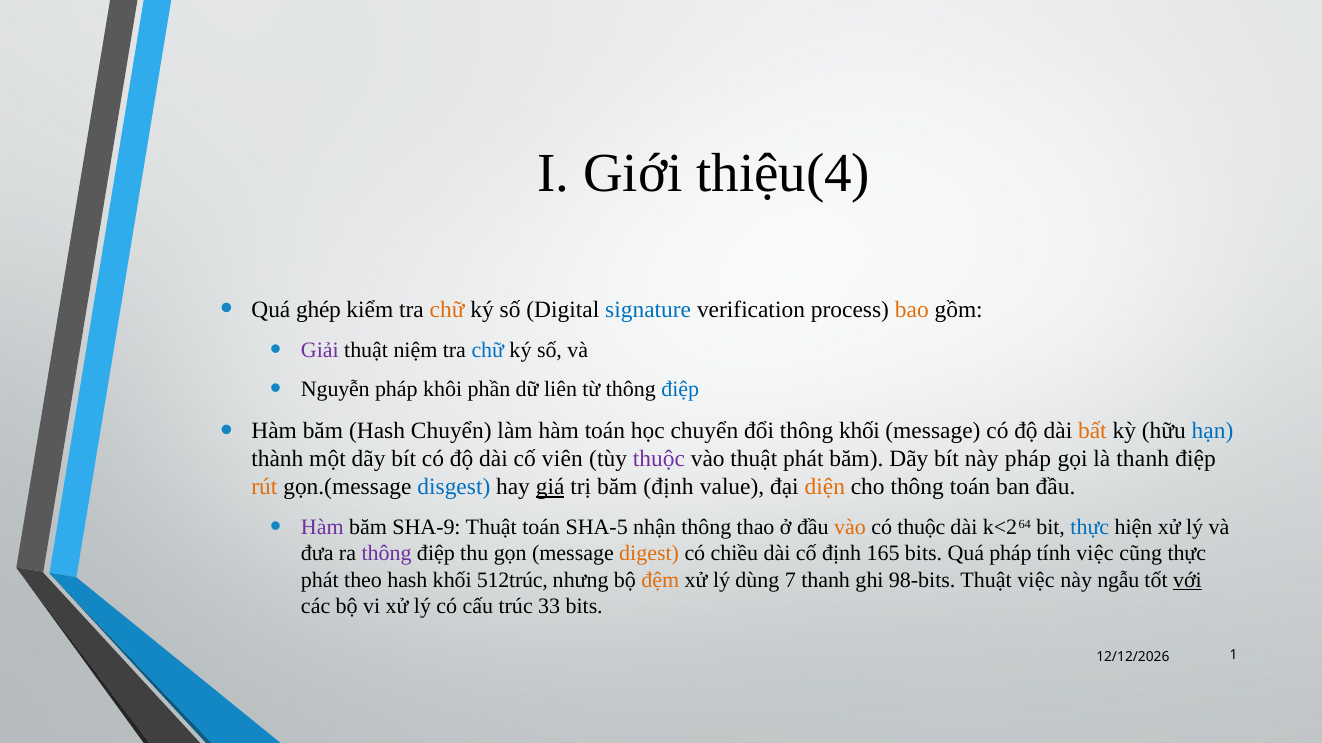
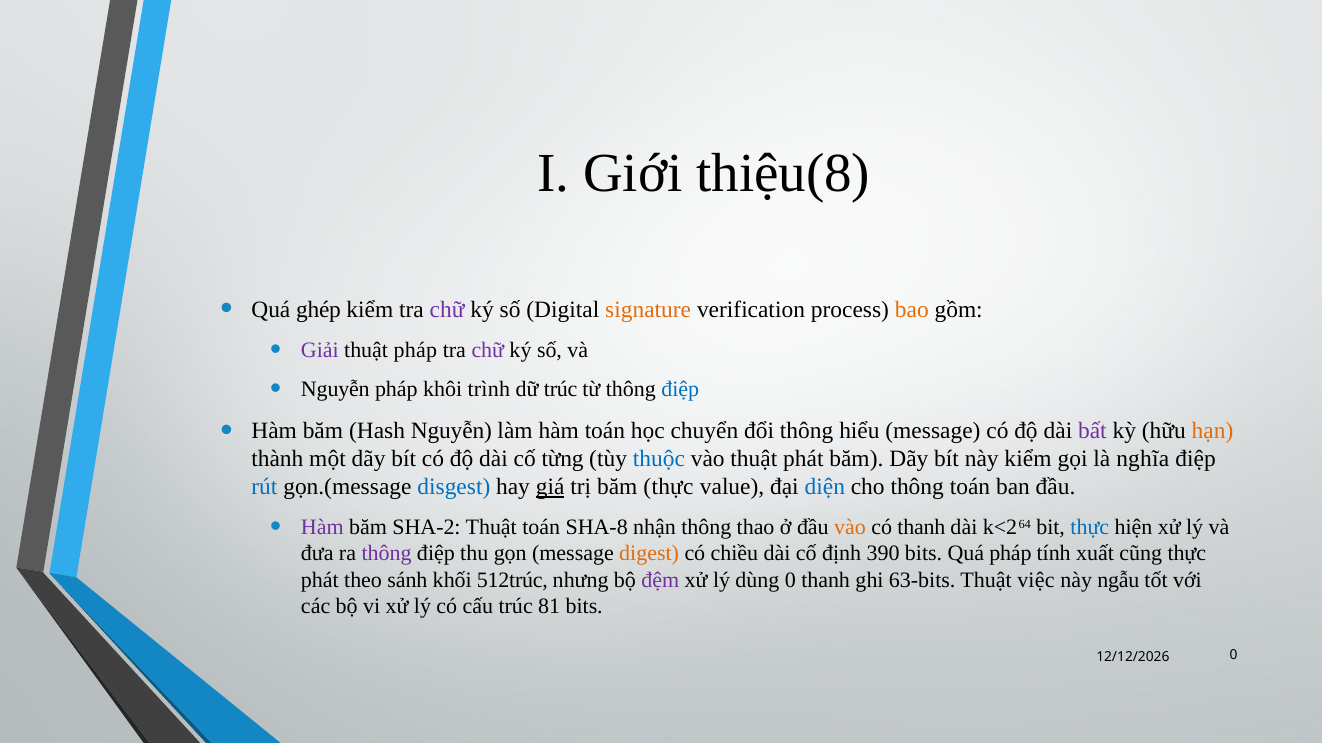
thiệu(4: thiệu(4 -> thiệu(8 (783, 173)
chữ colour: orange -> purple (447, 310)
signature colour: blue -> orange (648, 310)
thuật niệm: niệm -> pháp (415, 350)
chữ colour: blue -> purple (488, 350)
phần: phần -> trình (489, 390)
dữ liên: liên -> trúc (561, 390)
Hash Chuyển: Chuyển -> Nguyễn (451, 431)
thông khối: khối -> hiểu (859, 431)
bất colour: orange -> purple (1092, 431)
hạn colour: blue -> orange (1213, 431)
viên: viên -> từng (563, 459)
thuộc colour: purple -> blue (659, 459)
này pháp: pháp -> kiểm (1028, 459)
là thanh: thanh -> nghĩa (1143, 459)
rút colour: orange -> blue (264, 487)
băm định: định -> thực (668, 487)
diện colour: orange -> blue (825, 487)
SHA-9: SHA-9 -> SHA-2 (426, 528)
SHA-5: SHA-5 -> SHA-8 (597, 528)
có thuộc: thuộc -> thanh (921, 528)
165: 165 -> 390 (883, 554)
tính việc: việc -> xuất (1095, 554)
theo hash: hash -> sánh (407, 580)
đệm colour: orange -> purple (660, 580)
dùng 7: 7 -> 0 (790, 580)
98-bits: 98-bits -> 63-bits (922, 580)
với underline: present -> none (1187, 580)
33: 33 -> 81 (549, 607)
1: 1 -> 0 (1234, 656)
